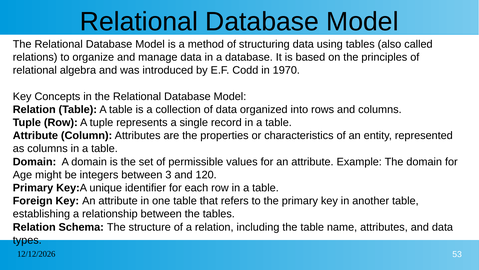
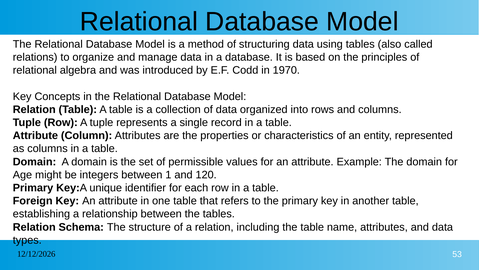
3: 3 -> 1 (168, 174)
